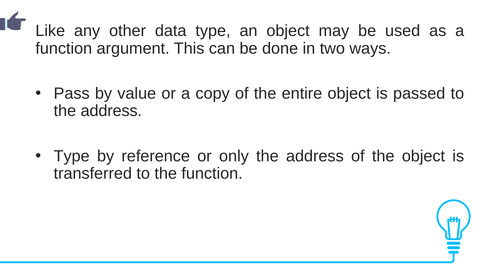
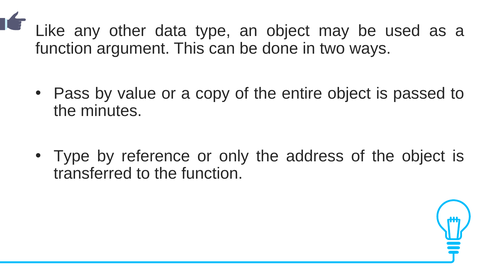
address: address -> minutes (111, 111)
